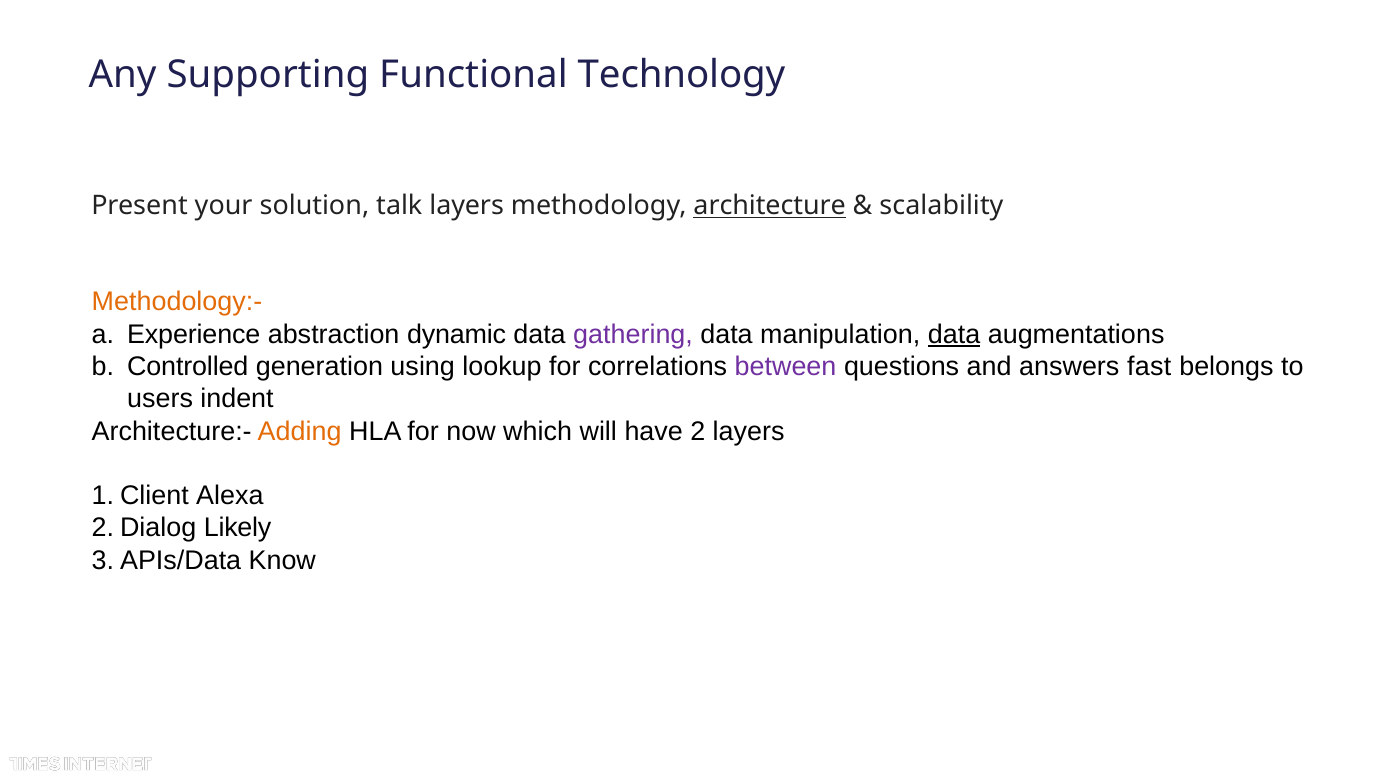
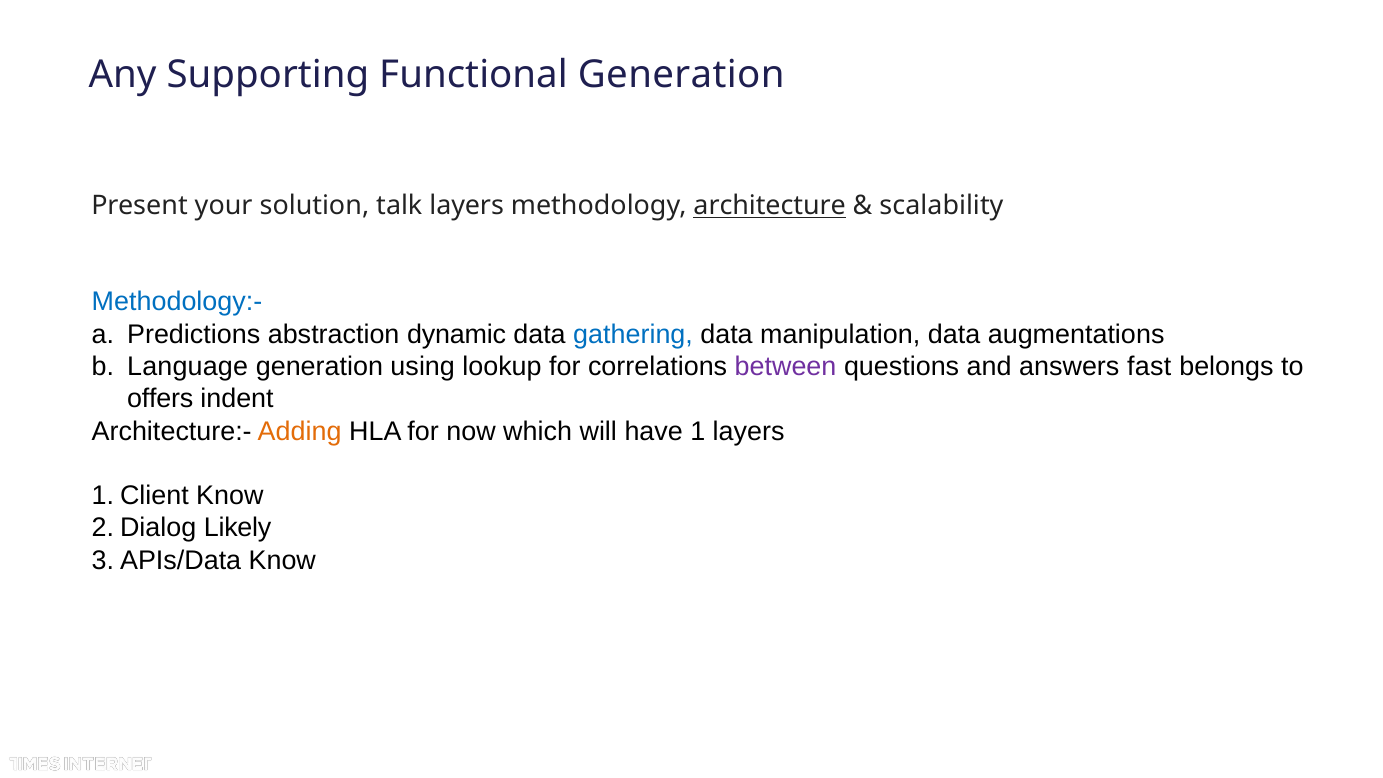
Functional Technology: Technology -> Generation (681, 74)
Methodology:- colour: orange -> blue (177, 302)
Experience: Experience -> Predictions (194, 334)
gathering colour: purple -> blue (633, 334)
data underline: present -> none (954, 334)
Controlled: Controlled -> Language (188, 367)
users: users -> offers (160, 399)
2: 2 -> 1 (698, 431)
Alexa: Alexa -> Know (230, 496)
